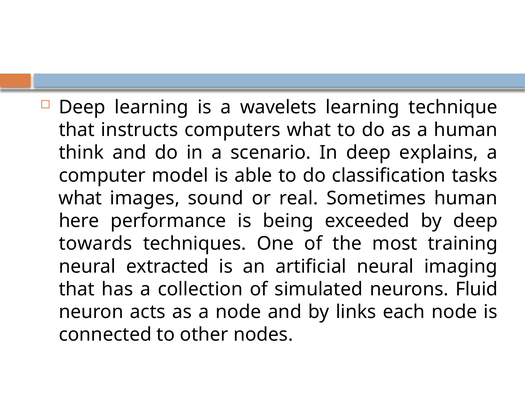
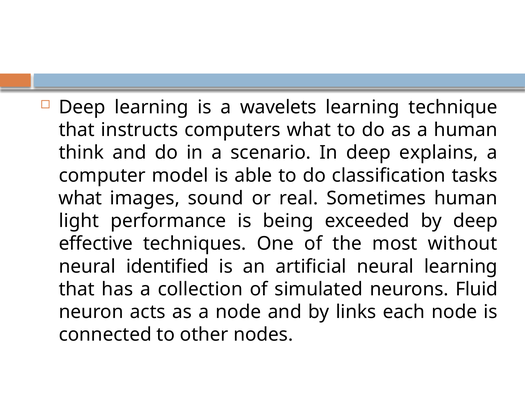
here: here -> light (79, 221)
towards: towards -> effective (96, 244)
training: training -> without (463, 244)
extracted: extracted -> identified (167, 266)
neural imaging: imaging -> learning (461, 266)
